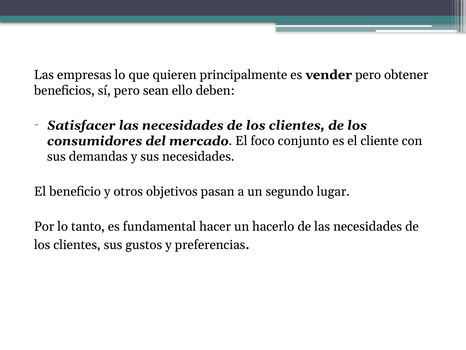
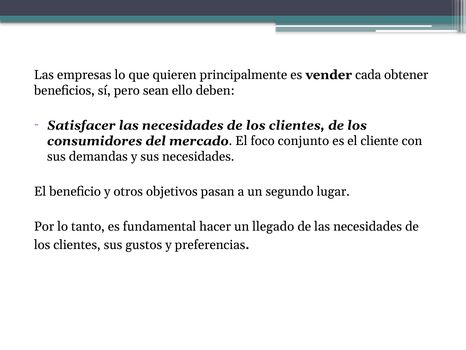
vender pero: pero -> cada (368, 75)
hacerlo: hacerlo -> llegado (273, 226)
